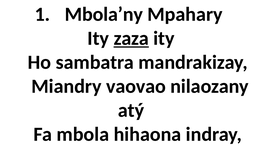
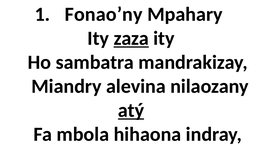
Mbola’ny: Mbola’ny -> Fonao’ny (104, 14)
vaovao: vaovao -> alevina (136, 86)
atý underline: none -> present (131, 111)
